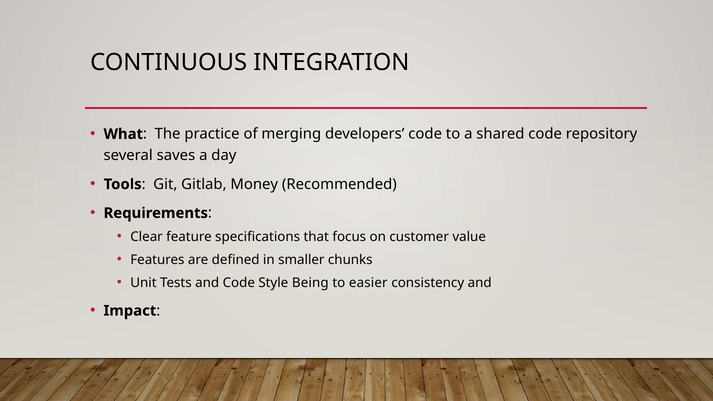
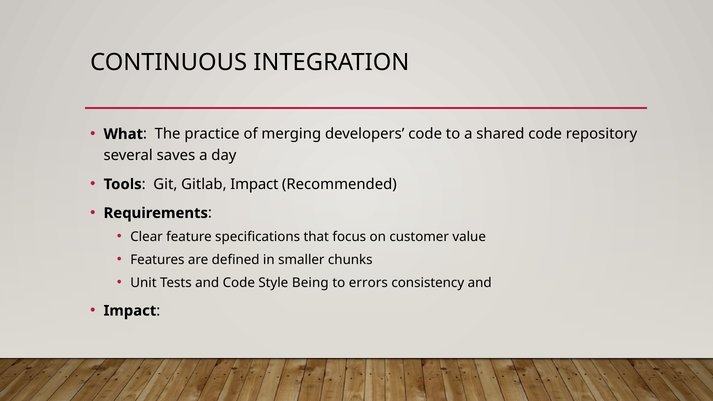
Gitlab Money: Money -> Impact (254, 184)
easier: easier -> errors (368, 283)
